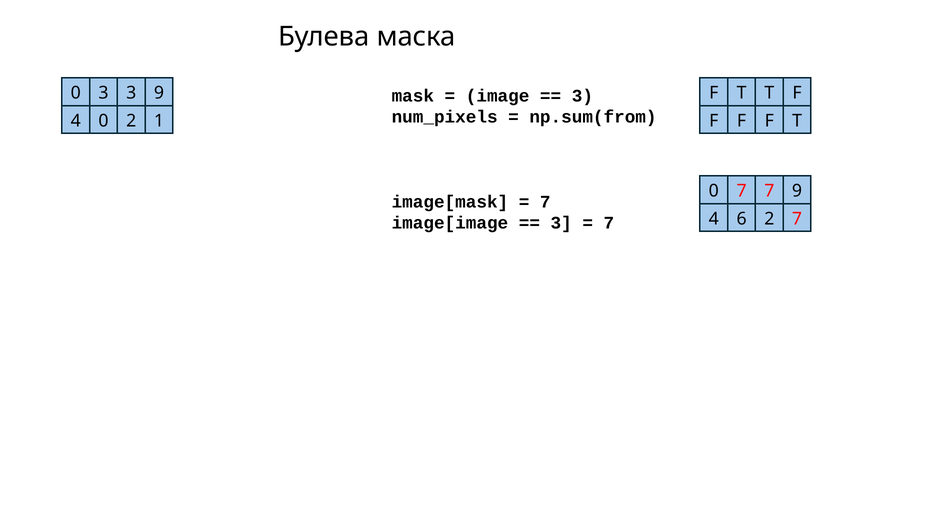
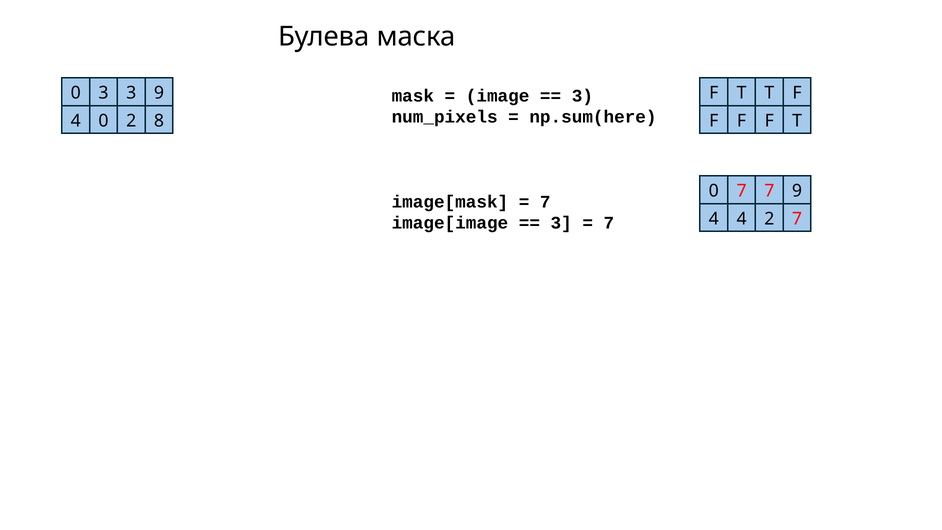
np.sum(from: np.sum(from -> np.sum(here (593, 117)
1: 1 -> 8 (159, 121)
4 6: 6 -> 4 (742, 219)
